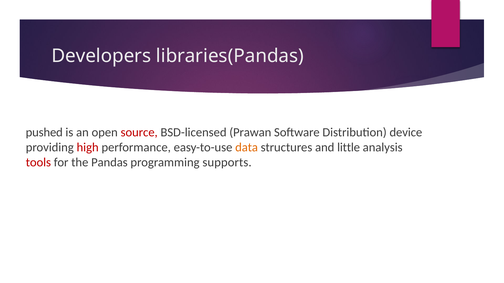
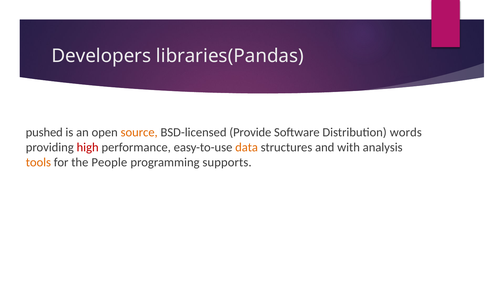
source colour: red -> orange (139, 133)
Prawan: Prawan -> Provide (250, 133)
device: device -> words (406, 133)
little: little -> with (349, 148)
tools colour: red -> orange (38, 163)
Pandas: Pandas -> People (109, 163)
